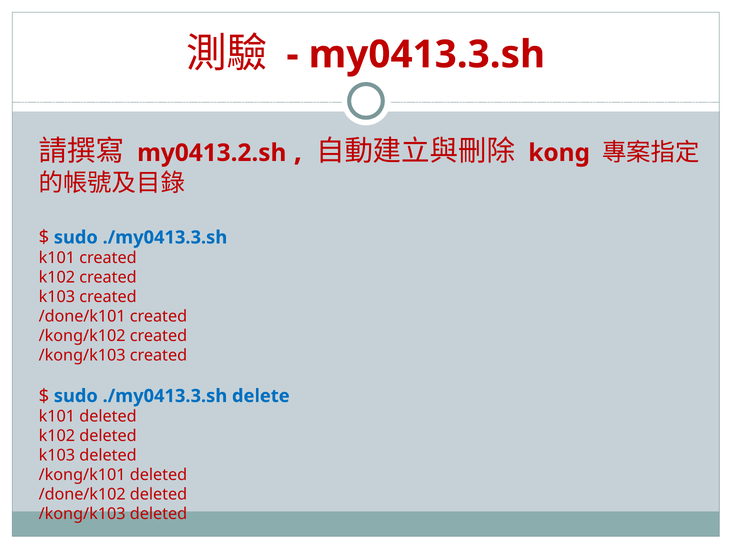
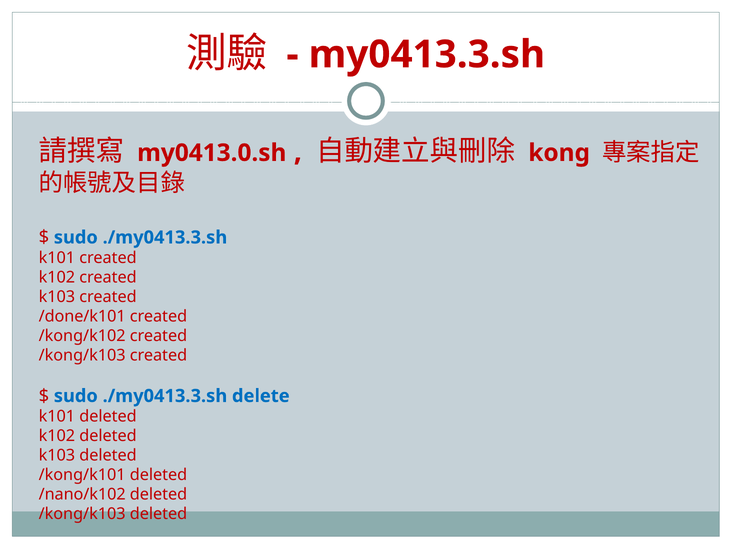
my0413.2.sh: my0413.2.sh -> my0413.0.sh (212, 153)
/done/k102: /done/k102 -> /nano/k102 (82, 495)
